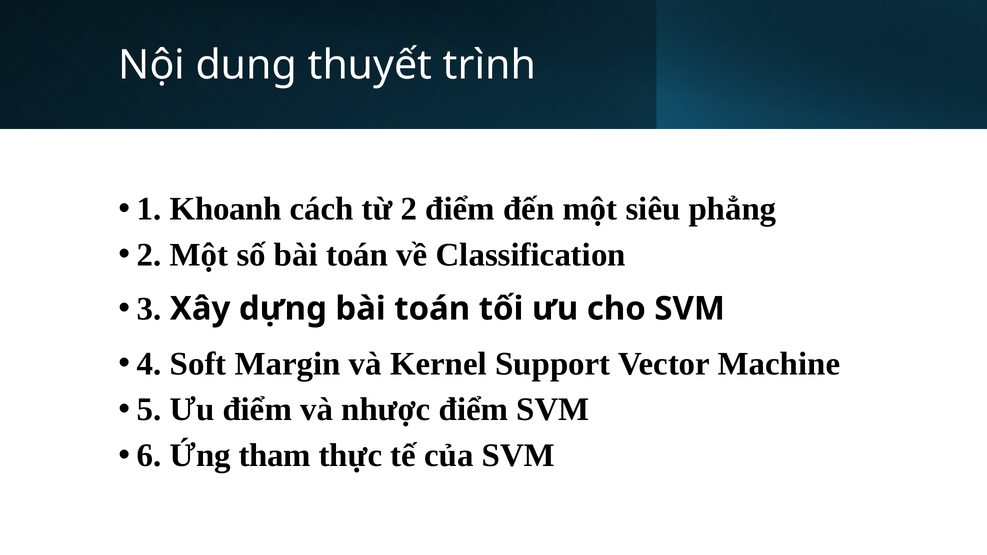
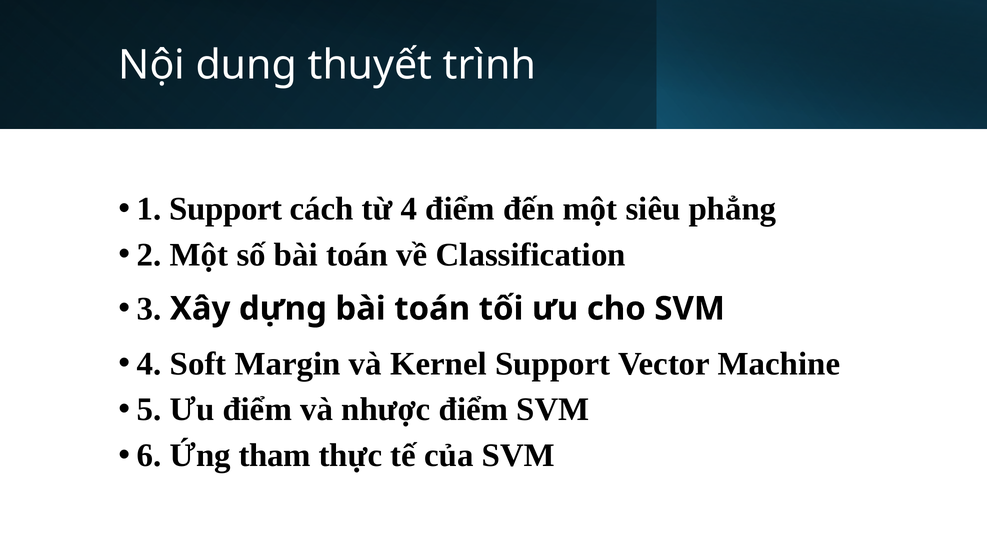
Khoanh: Khoanh -> Support (226, 209)
2: 2 -> 4 (409, 209)
